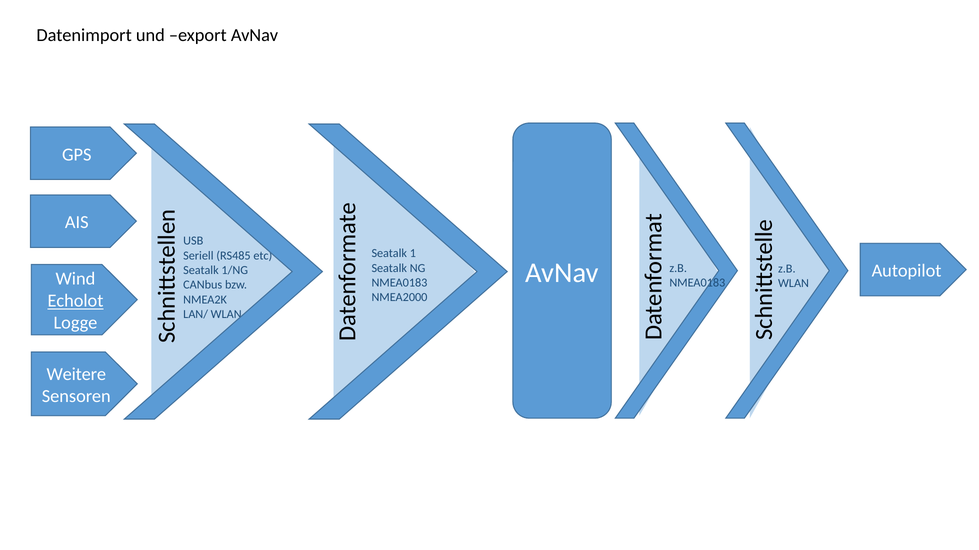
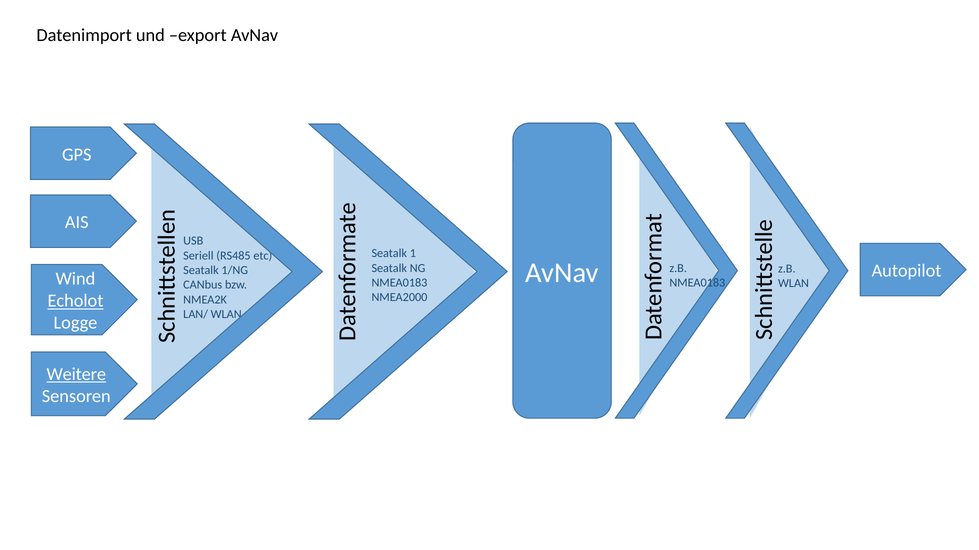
Weitere underline: none -> present (76, 375)
